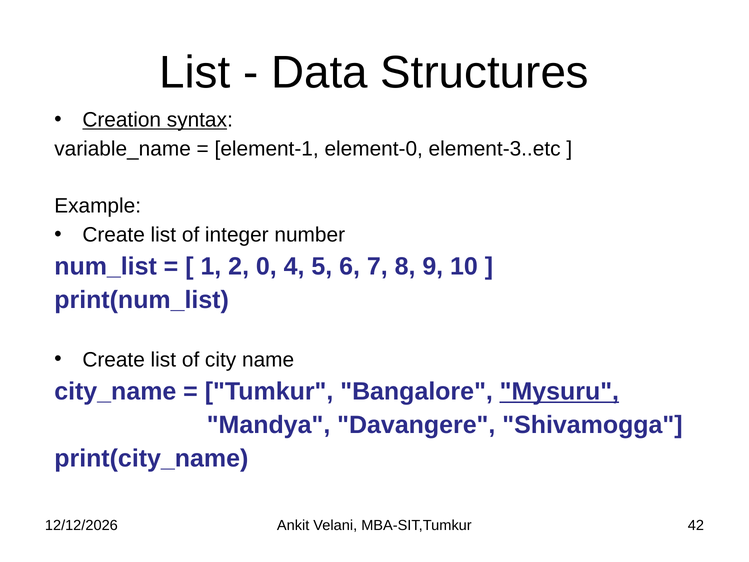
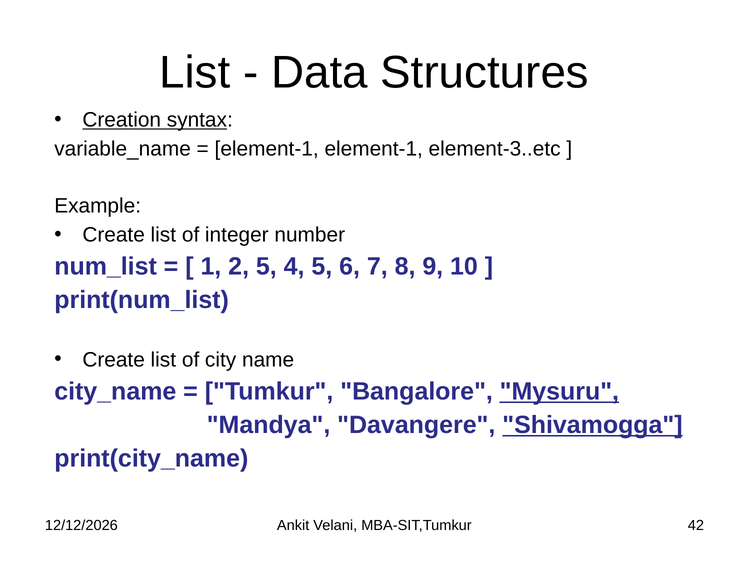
element-1 element-0: element-0 -> element-1 (374, 149)
2 0: 0 -> 5 (266, 266)
Shivamogga underline: none -> present (592, 425)
